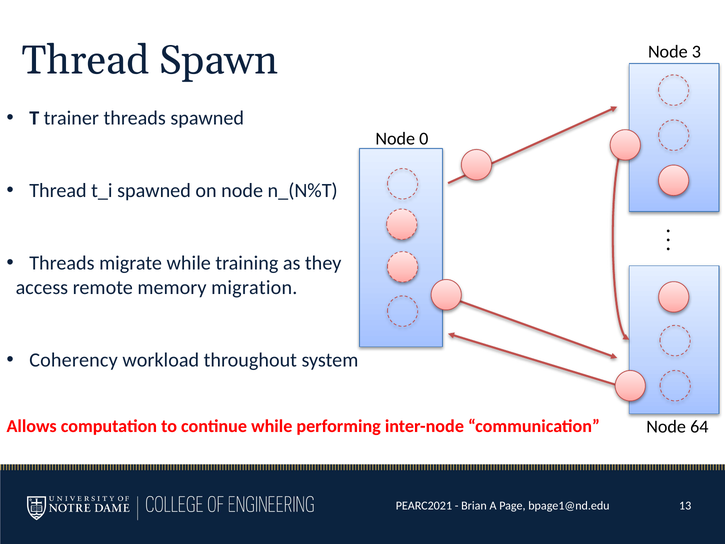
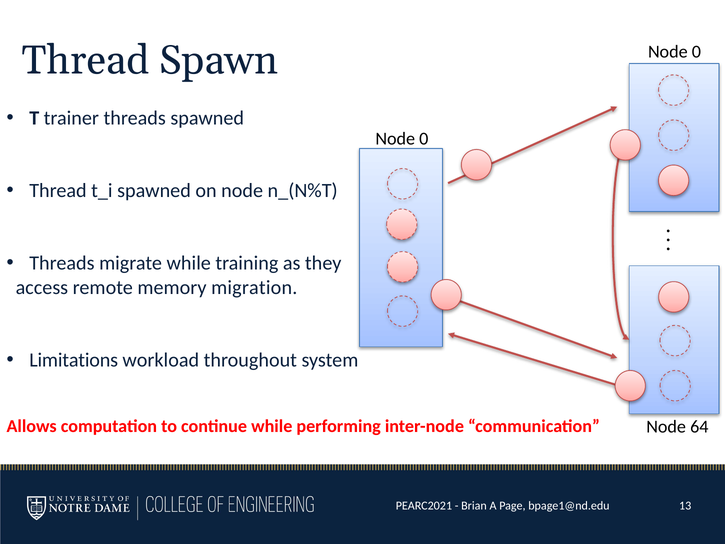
3: 3 -> 0 (696, 52)
Coherency: Coherency -> Limitations (74, 360)
